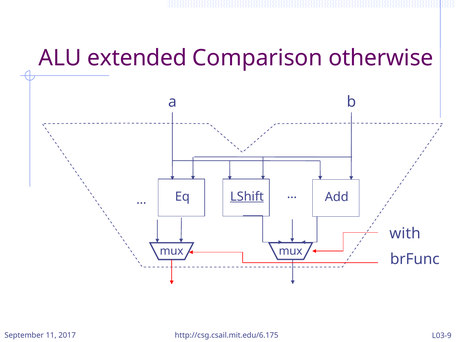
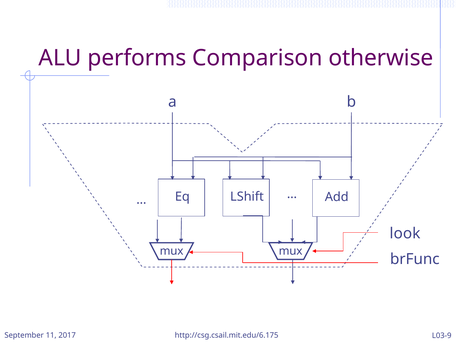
extended: extended -> performs (137, 58)
LShift underline: present -> none (247, 197)
with: with -> look (405, 234)
